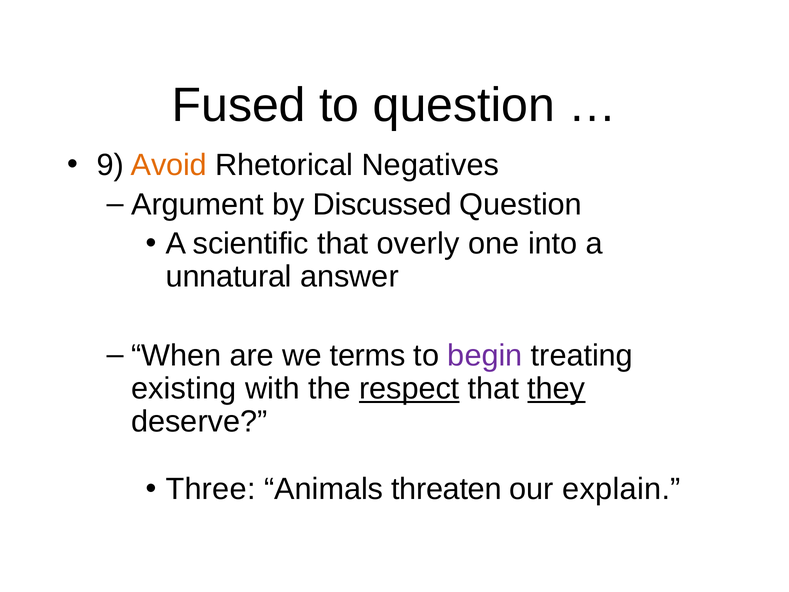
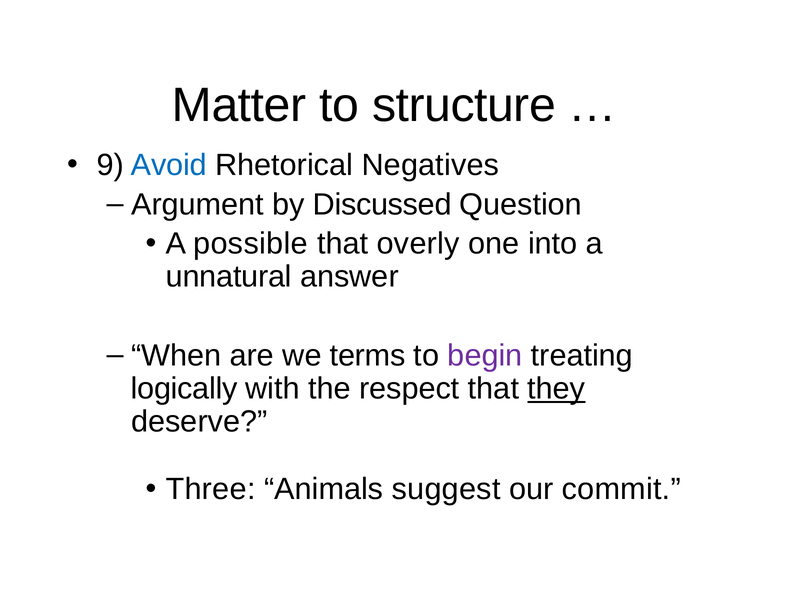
Fused: Fused -> Matter (239, 105)
to question: question -> structure (464, 105)
Avoid colour: orange -> blue (169, 165)
scientific: scientific -> possible (251, 244)
existing: existing -> logically (184, 388)
respect underline: present -> none (409, 388)
threaten: threaten -> suggest (446, 489)
explain: explain -> commit (621, 489)
